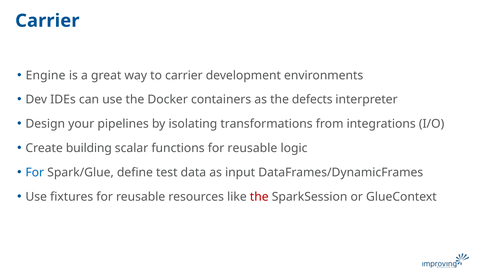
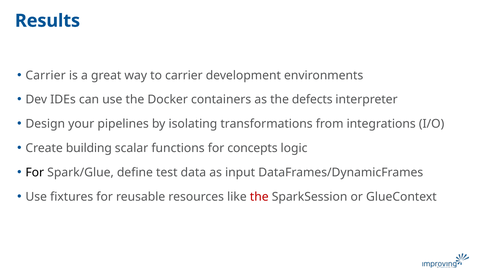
Carrier: Carrier -> Results (47, 21)
Engine: Engine -> Carrier (46, 75)
functions for reusable: reusable -> concepts (252, 148)
For colour: blue -> black (35, 173)
